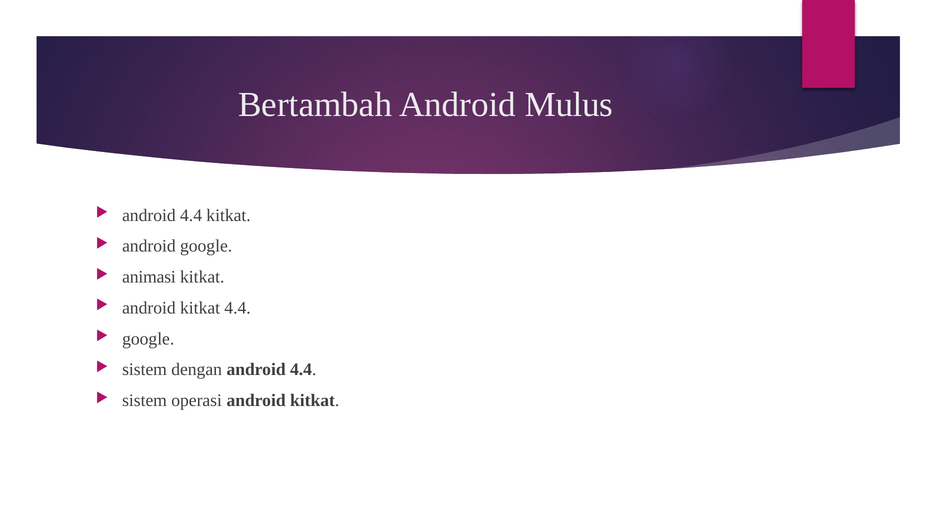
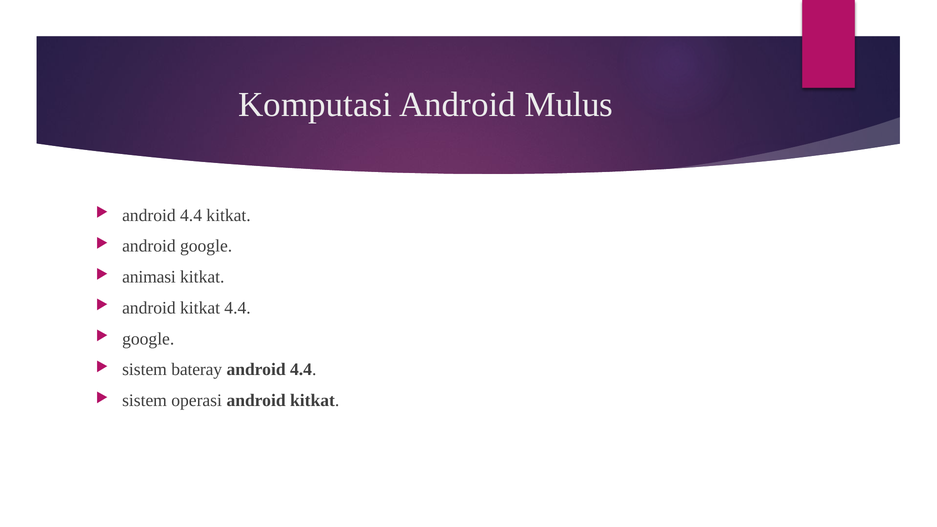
Bertambah: Bertambah -> Komputasi (315, 104)
dengan: dengan -> bateray (197, 370)
